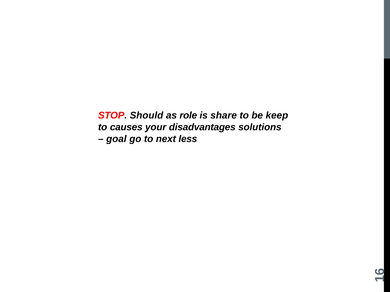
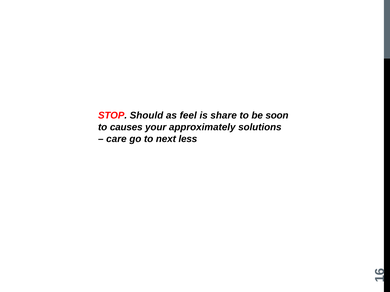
role: role -> feel (188, 116)
keep: keep -> soon (277, 116)
disadvantages: disadvantages -> approximately (202, 127)
goal: goal -> care (116, 139)
